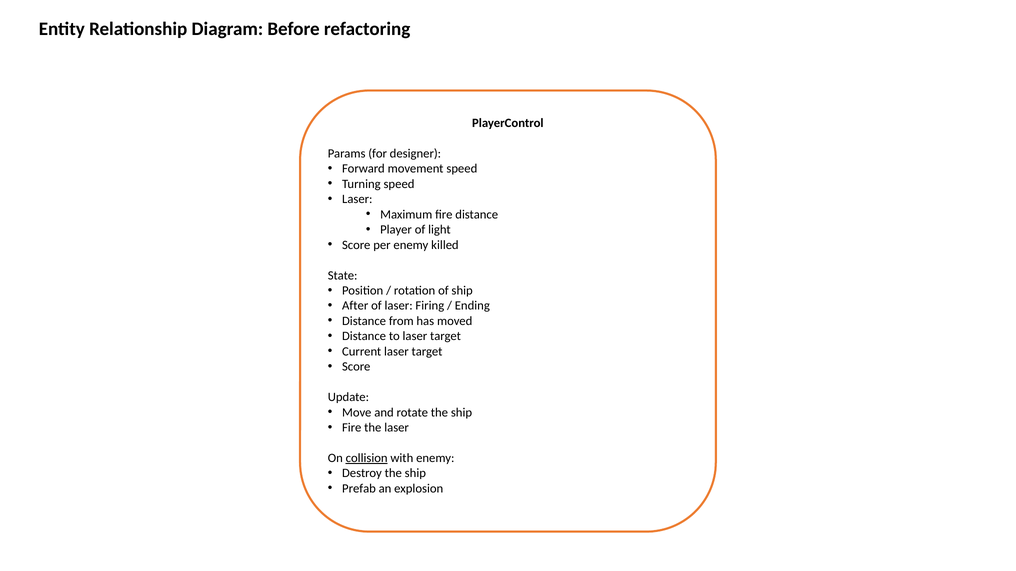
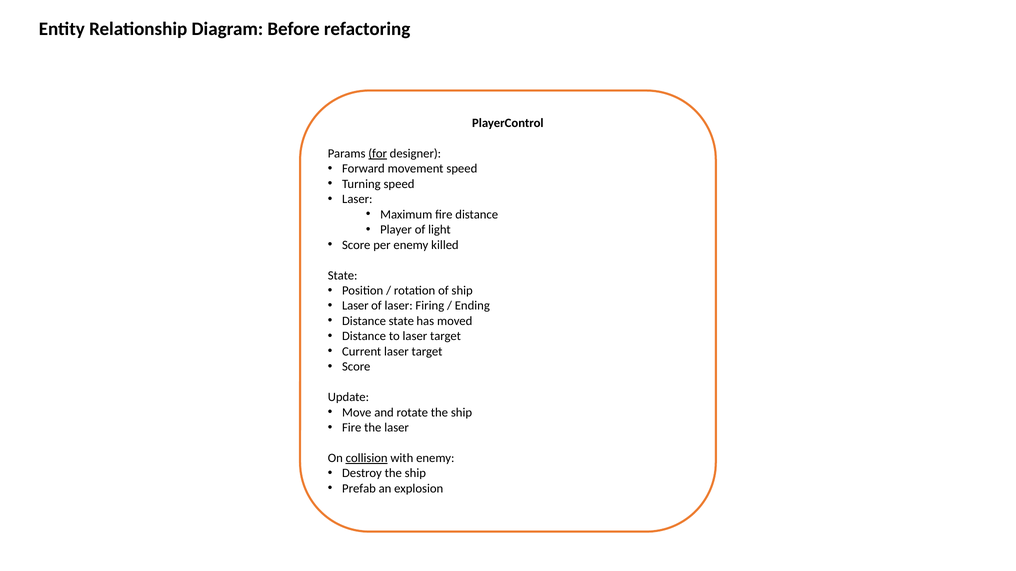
for underline: none -> present (378, 154)
After: After -> Laser (355, 306)
Distance from: from -> state (401, 321)
